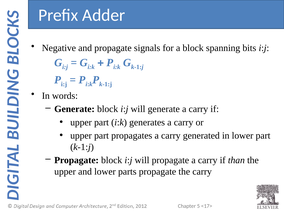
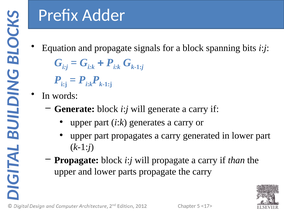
Negative: Negative -> Equation (59, 48)
